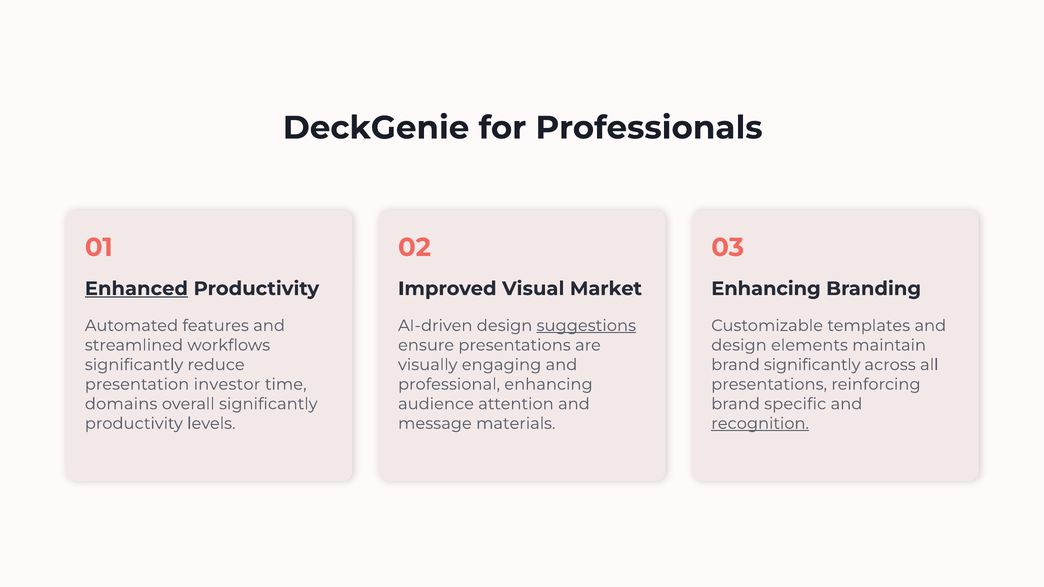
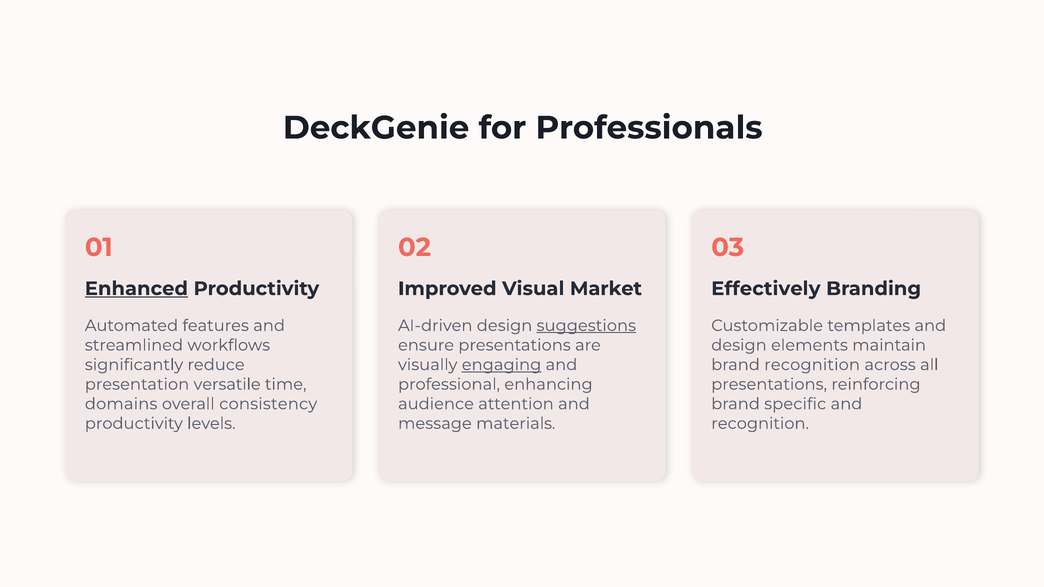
Enhancing: Enhancing -> Effectively (766, 289)
engaging underline: none -> present (502, 365)
brand significantly: significantly -> recognition (812, 365)
investor: investor -> versatile (227, 384)
overall significantly: significantly -> consistency (268, 404)
recognition underline: present -> none (760, 424)
